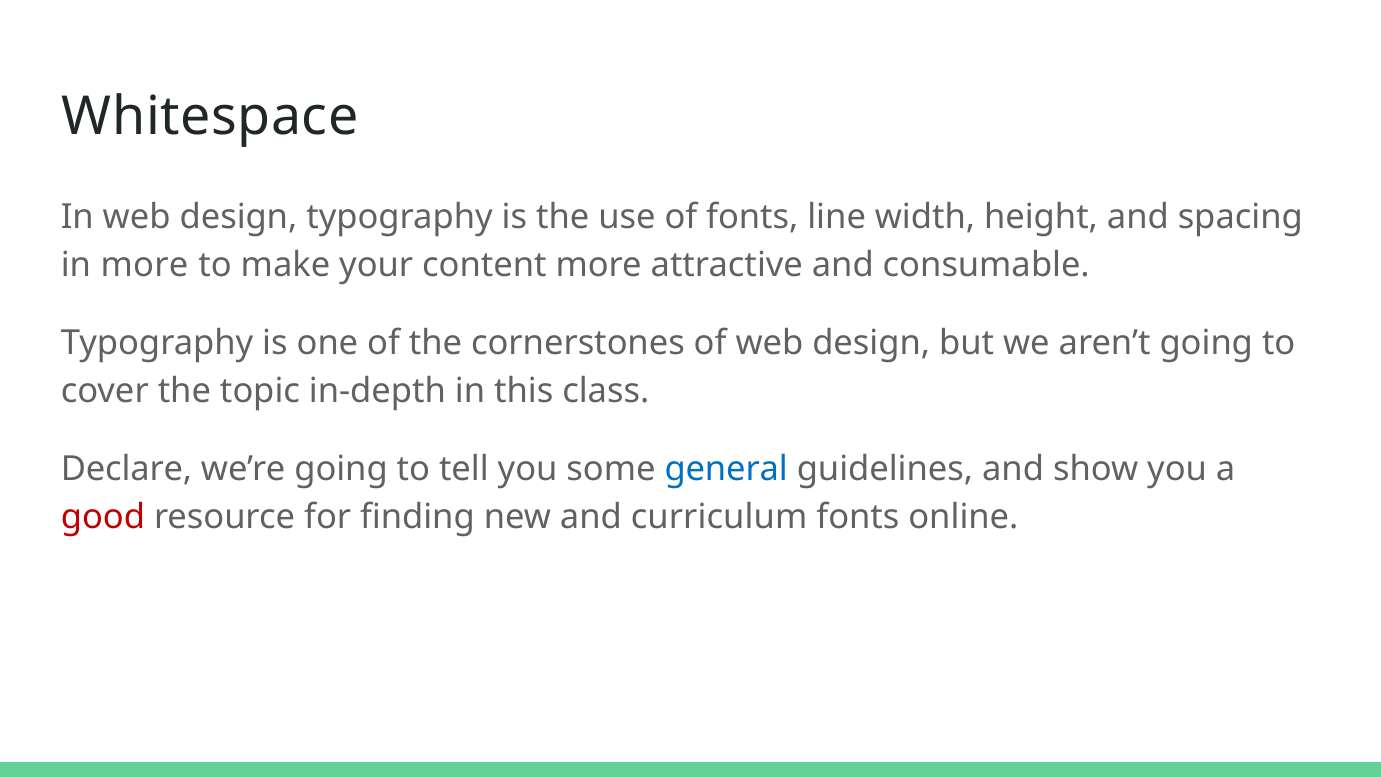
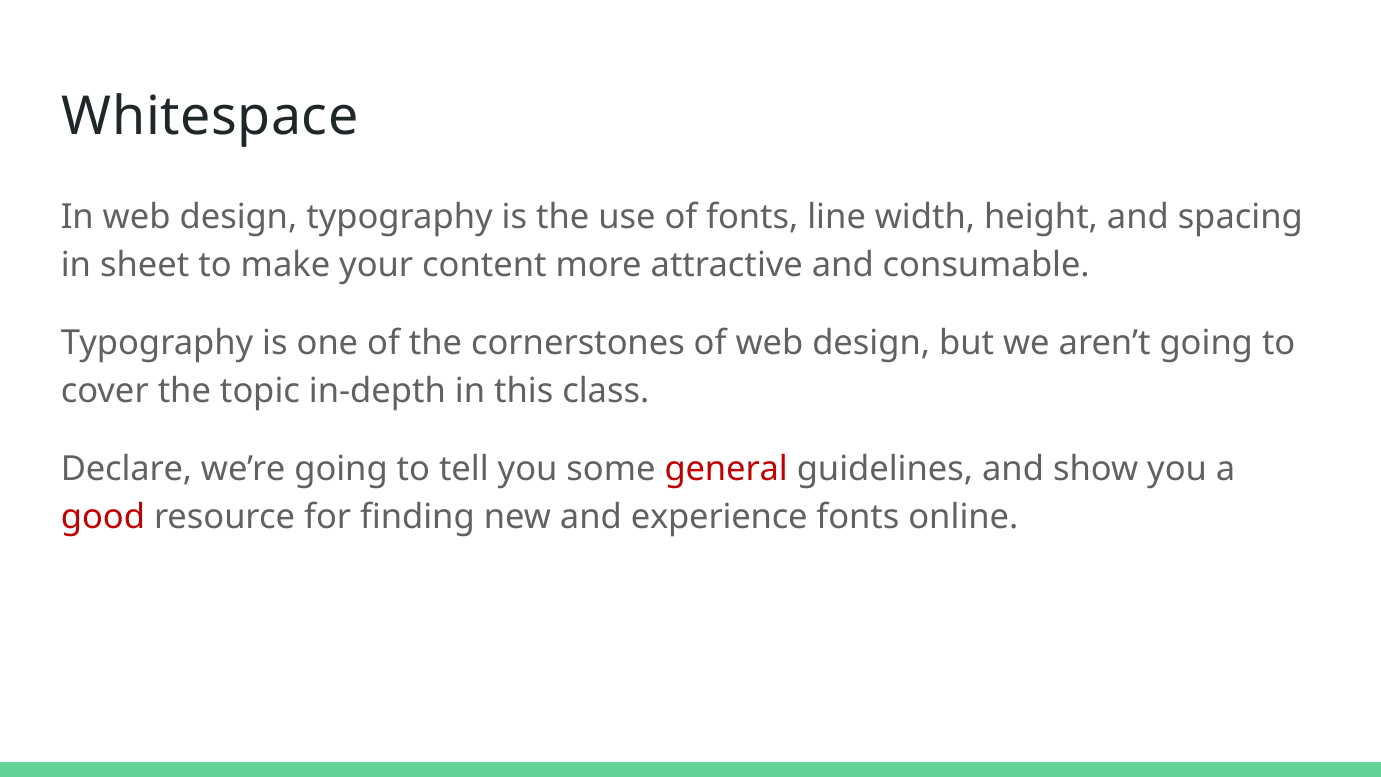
in more: more -> sheet (145, 265)
general colour: blue -> red (726, 469)
curriculum: curriculum -> experience (719, 517)
